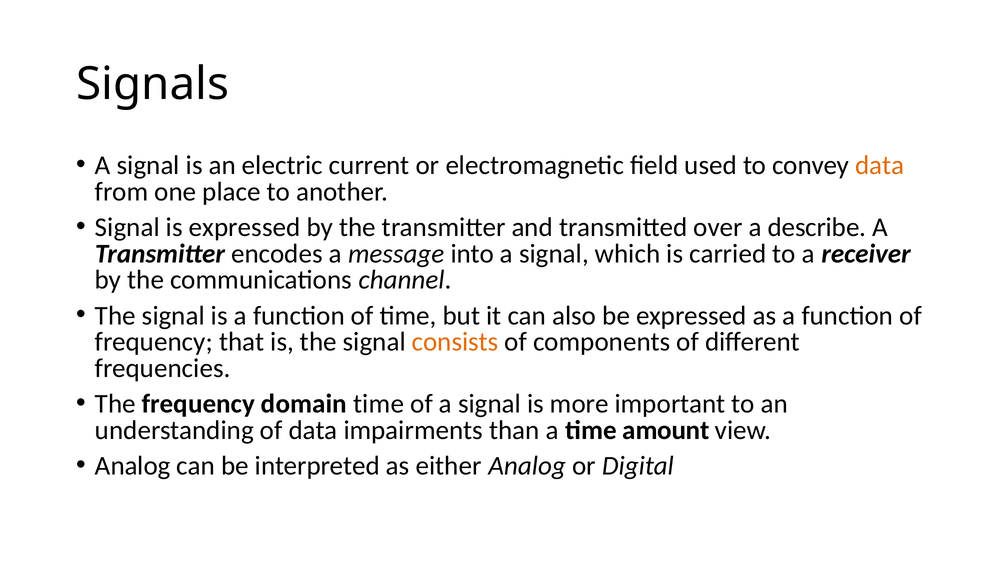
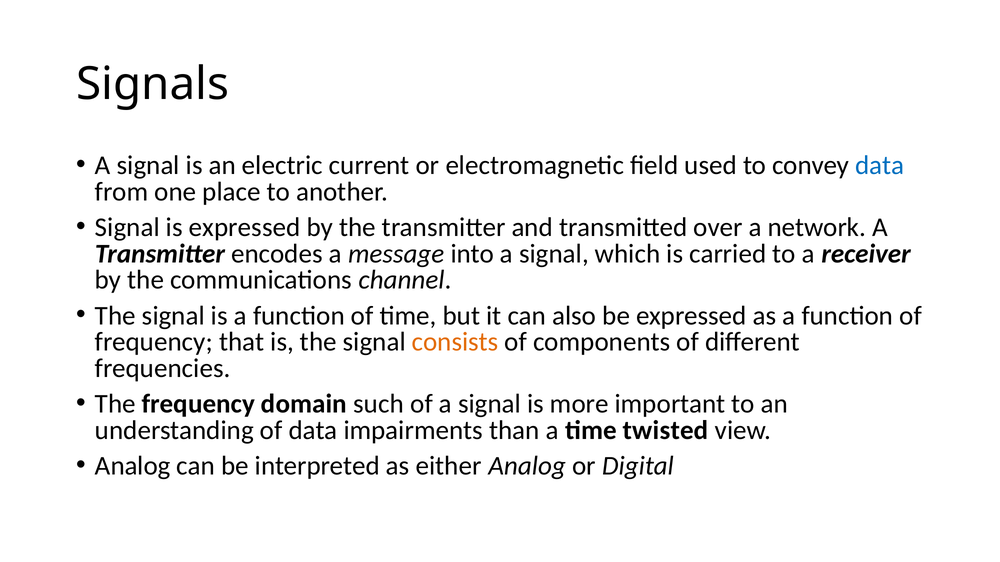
data colour: orange -> blue (880, 166)
describe: describe -> network (817, 228)
domain time: time -> such (379, 404)
amount: amount -> twisted (666, 430)
